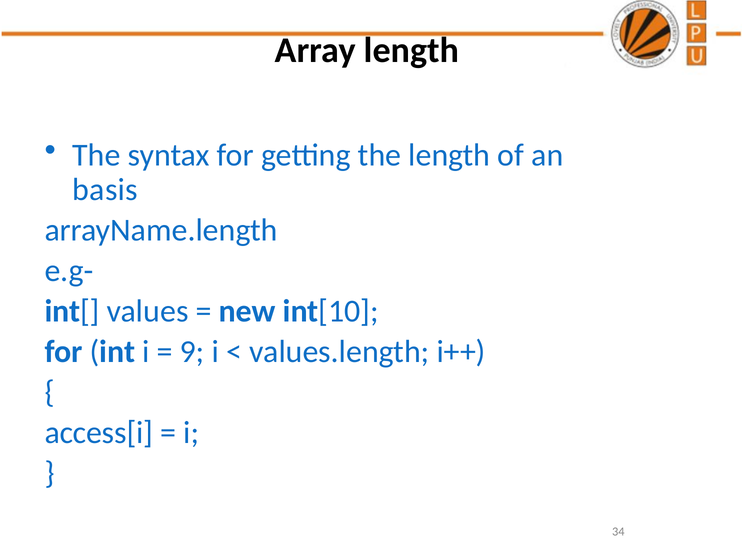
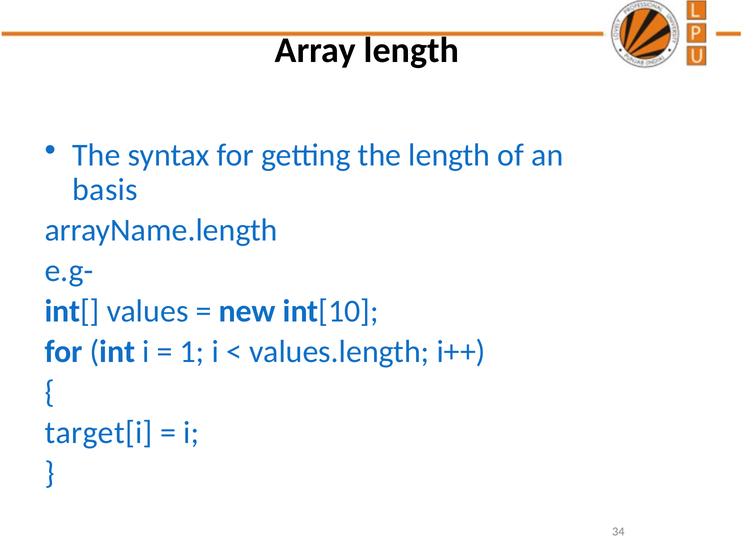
9: 9 -> 1 (192, 351)
access[i: access[i -> target[i (99, 432)
